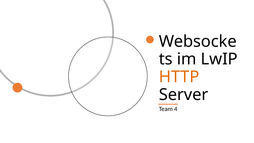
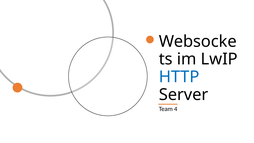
HTTP colour: orange -> blue (179, 77)
